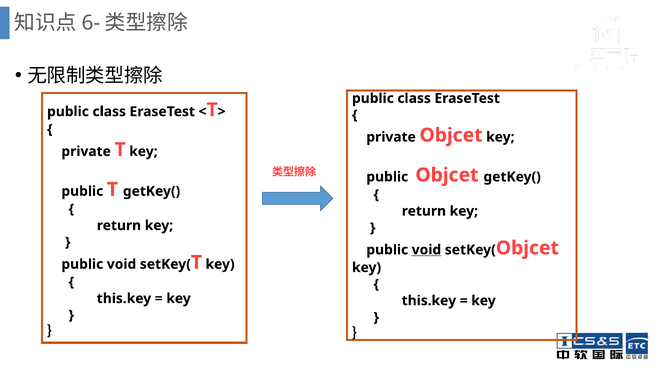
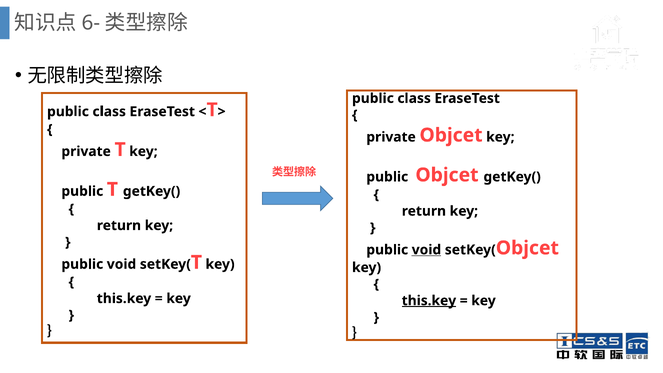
this.key underline: none -> present (429, 301)
